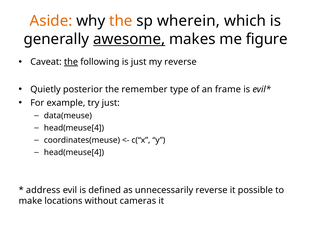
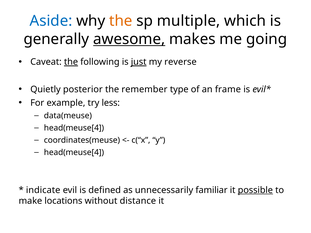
Aside colour: orange -> blue (51, 21)
wherein: wherein -> multiple (189, 21)
figure: figure -> going (267, 39)
just underline: none -> present (139, 62)
try just: just -> less (111, 103)
address: address -> indicate (43, 190)
unnecessarily reverse: reverse -> familiar (212, 190)
possible underline: none -> present (255, 190)
cameras: cameras -> distance (138, 201)
